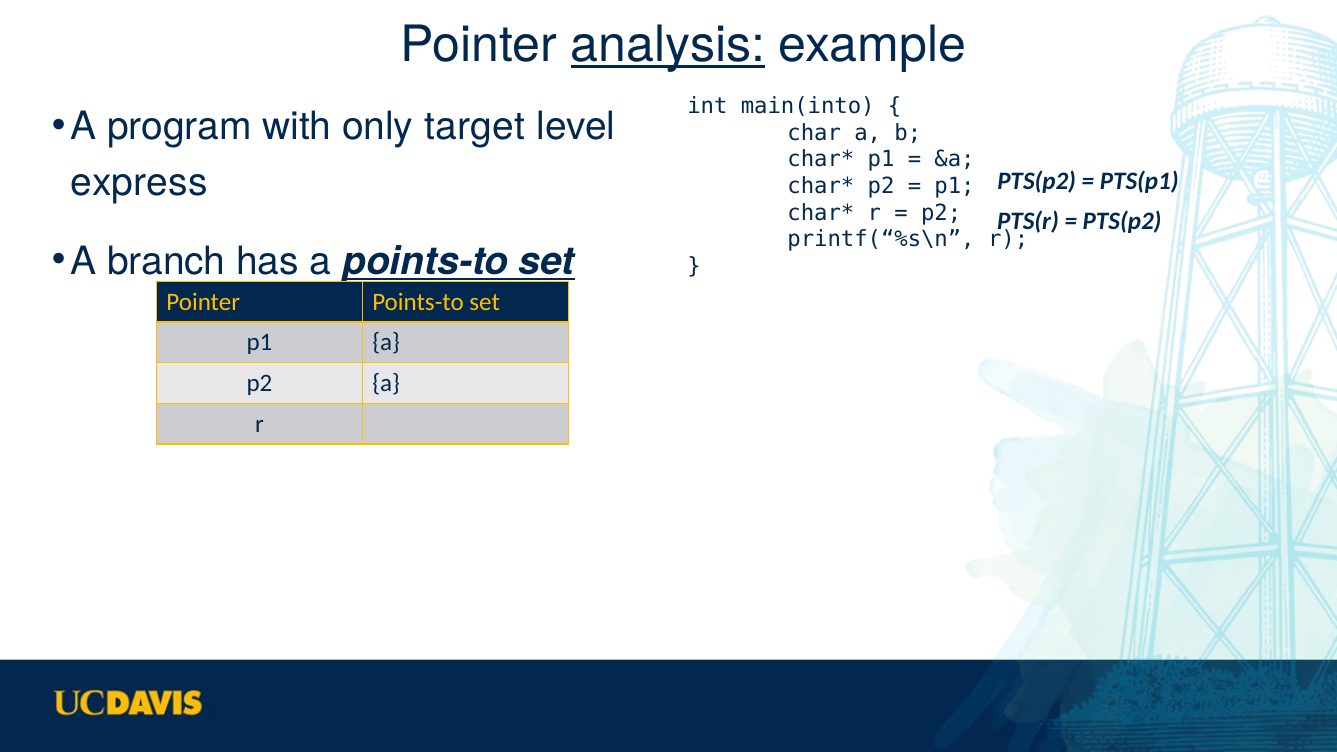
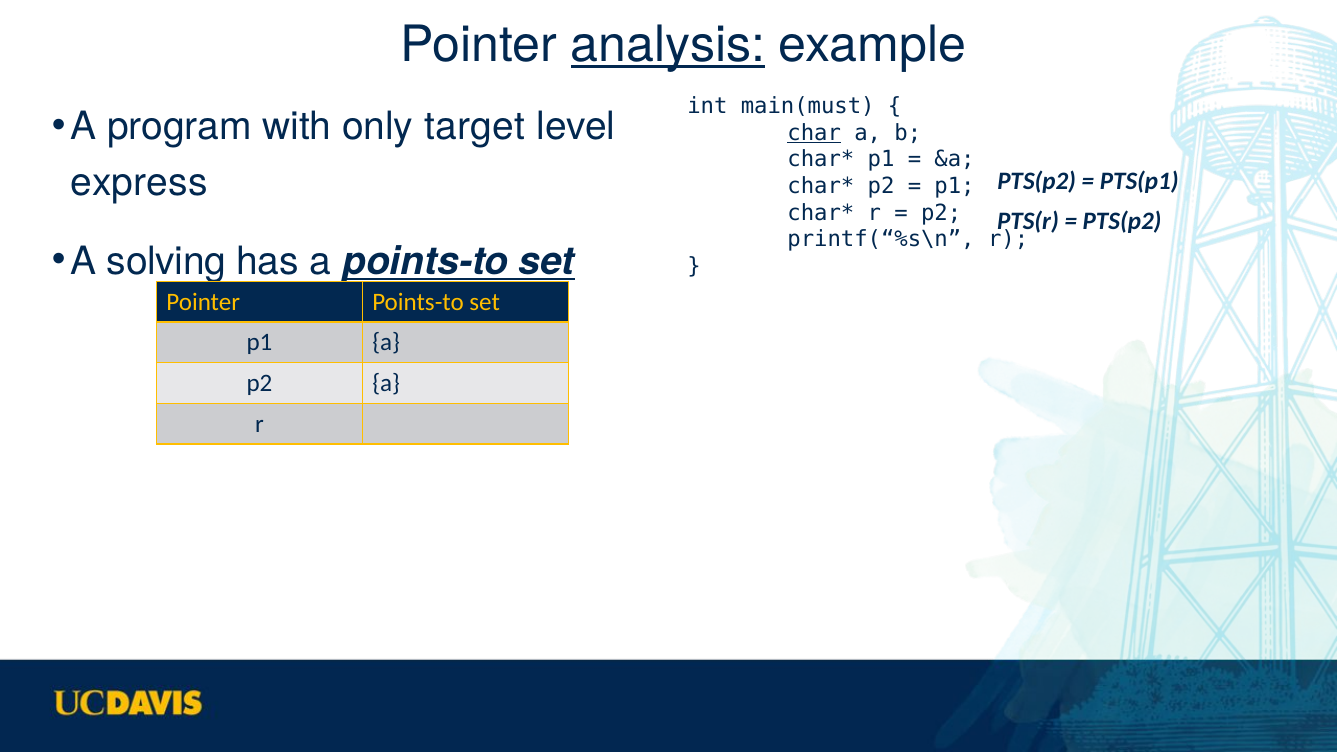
main(into: main(into -> main(must (808, 106)
char underline: none -> present (814, 133)
branch: branch -> solving (166, 261)
